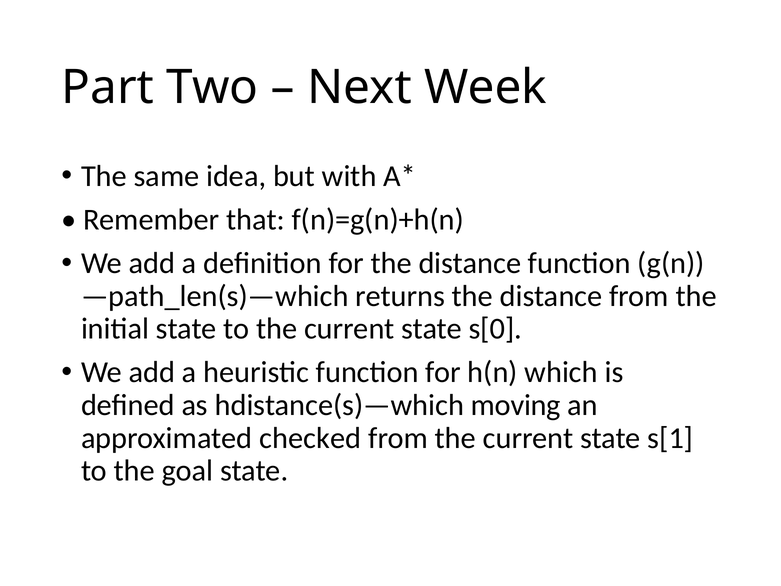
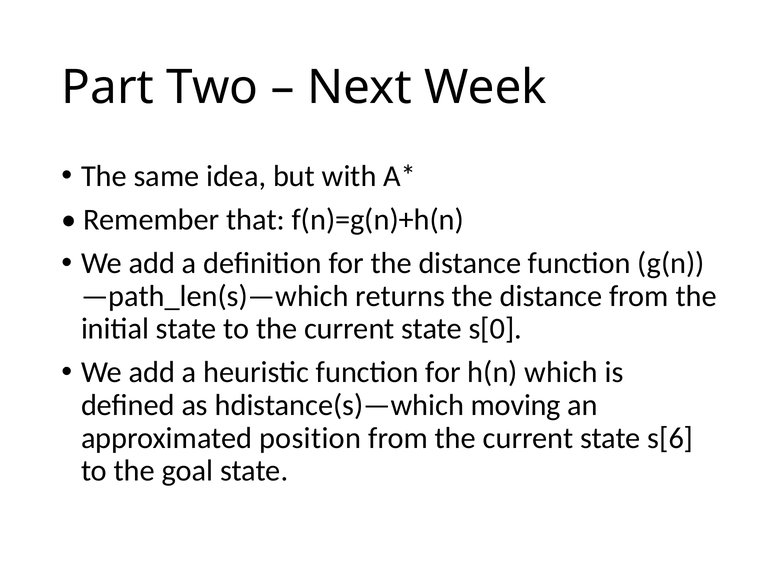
checked: checked -> position (310, 438)
s[1: s[1 -> s[6 (670, 438)
